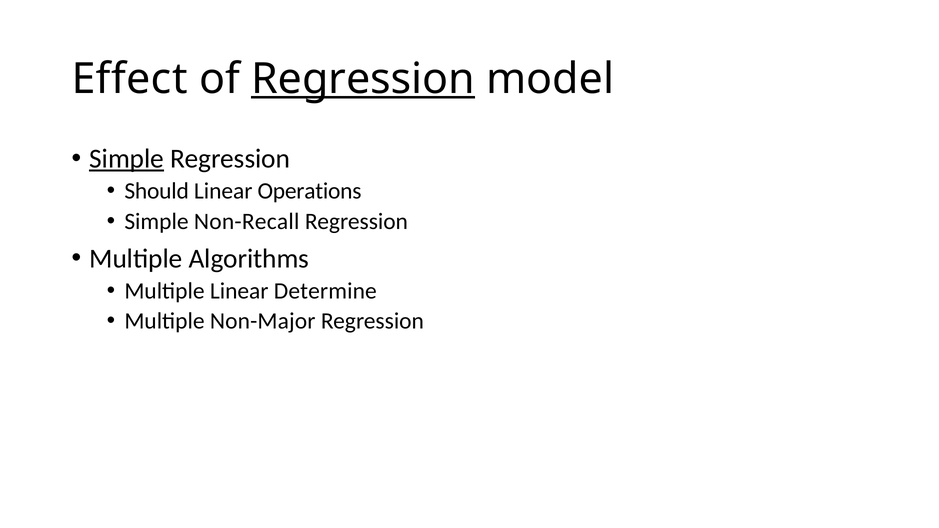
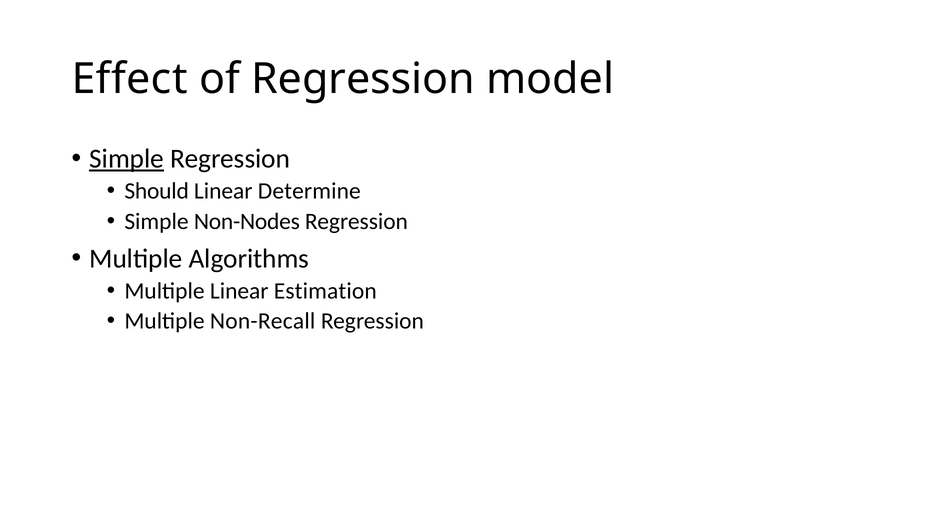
Regression underline: present -> none (363, 79)
Operations: Operations -> Determine (309, 191)
Non-Recall: Non-Recall -> Non-Nodes (247, 221)
Determine: Determine -> Estimation (325, 291)
Non-Major: Non-Major -> Non-Recall (263, 321)
